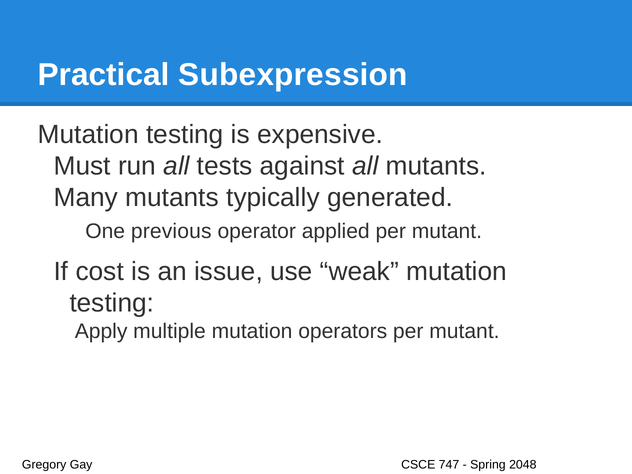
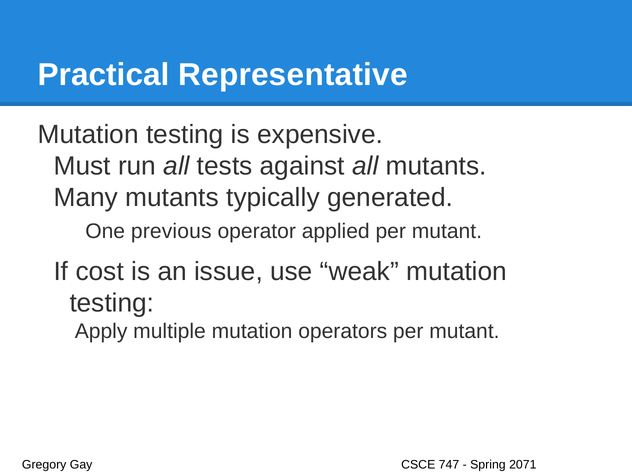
Subexpression: Subexpression -> Representative (293, 75)
2048: 2048 -> 2071 (523, 465)
